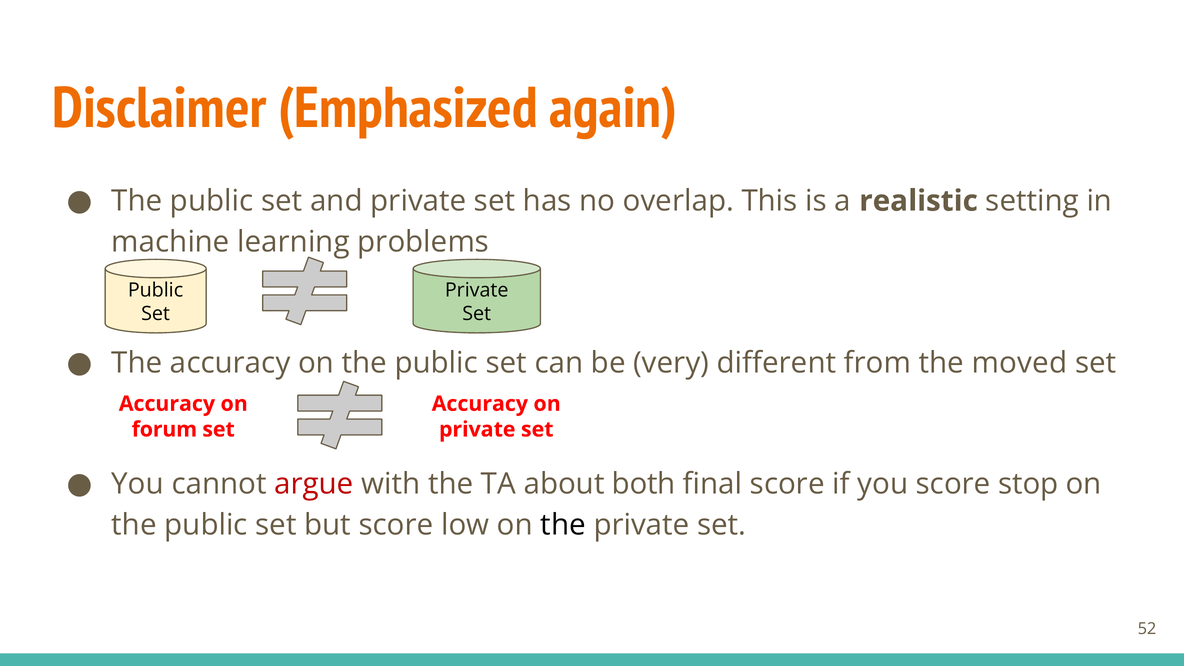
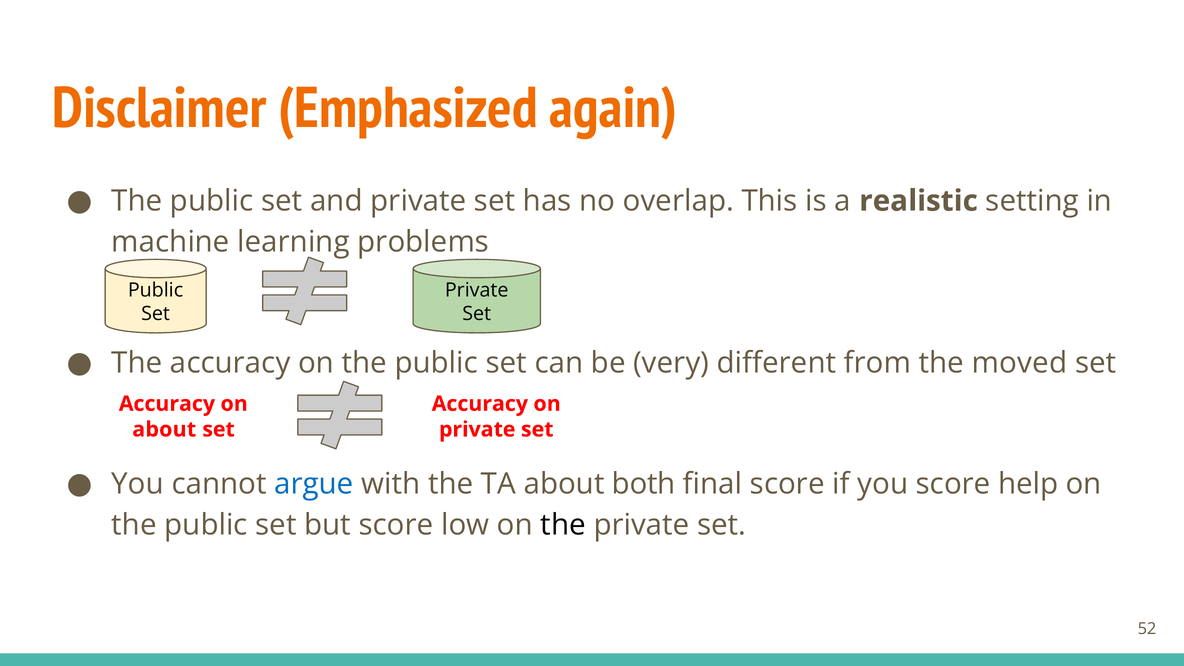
forum: forum -> about (164, 429)
argue colour: red -> blue (314, 484)
stop: stop -> help (1028, 484)
